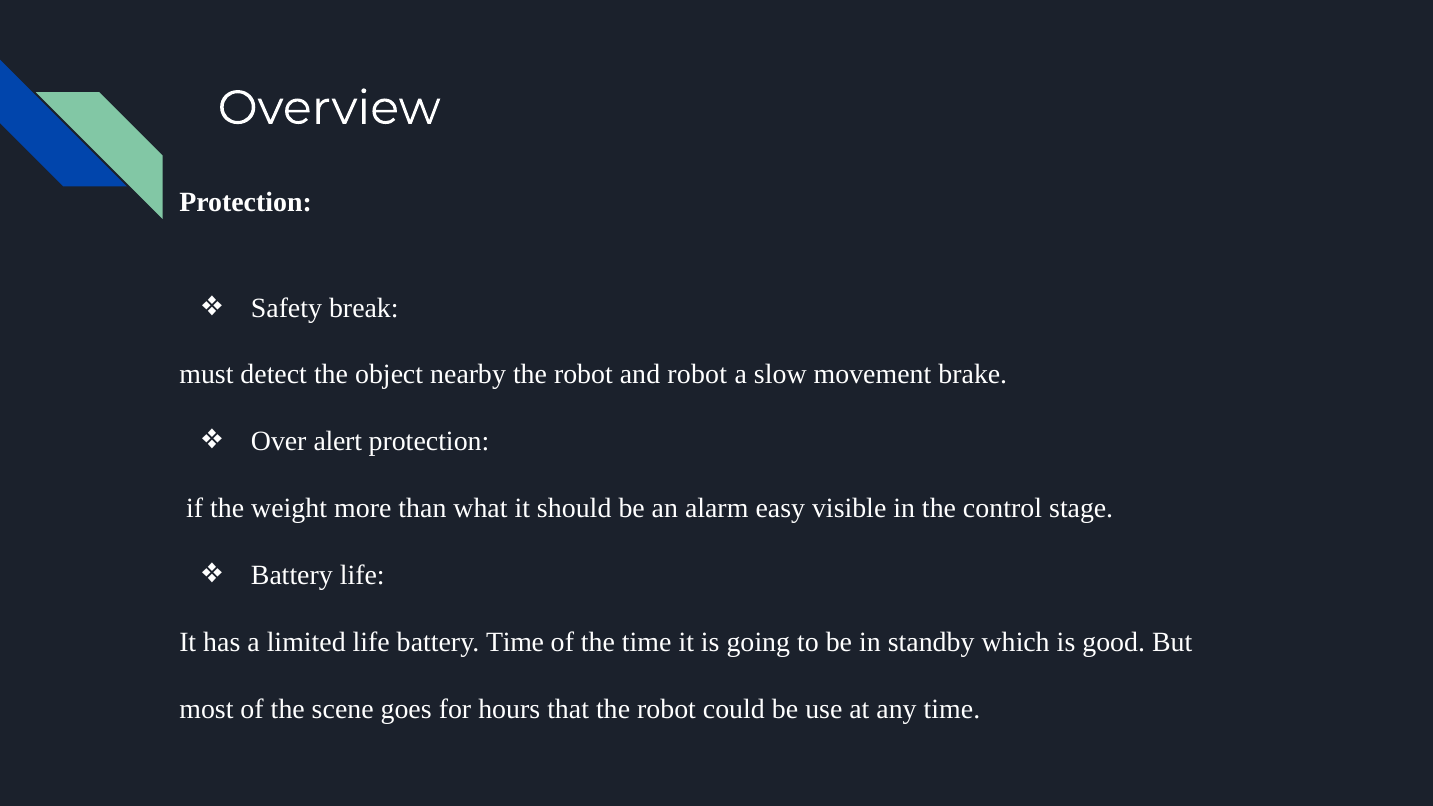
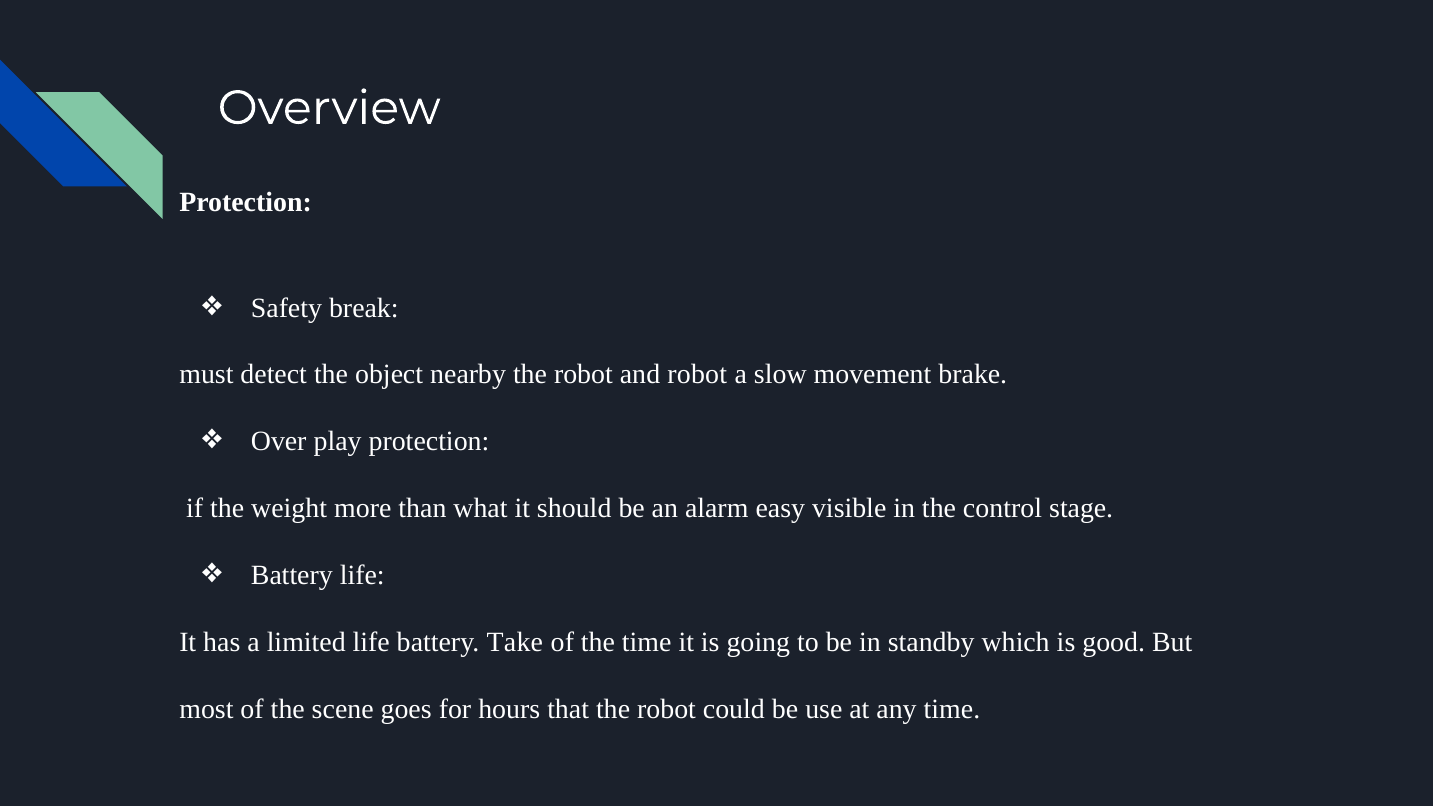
alert: alert -> play (338, 442)
battery Time: Time -> Take (515, 642)
